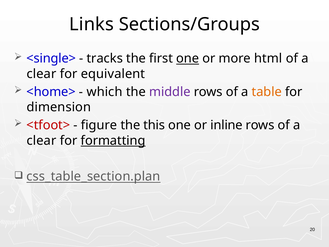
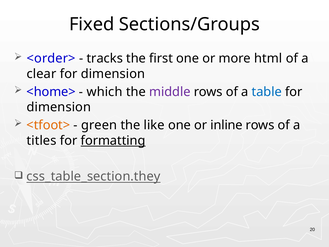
Links: Links -> Fixed (92, 24)
<single>: <single> -> <order> (51, 58)
one underline: present -> none (188, 58)
equivalent: equivalent -> dimension (113, 74)
table colour: orange -> blue (267, 92)
<tfoot> colour: red -> orange (48, 125)
figure: figure -> green (99, 125)
this: this -> like (154, 125)
clear: clear -> titles (41, 140)
css_table_section.plan: css_table_section.plan -> css_table_section.they (93, 176)
